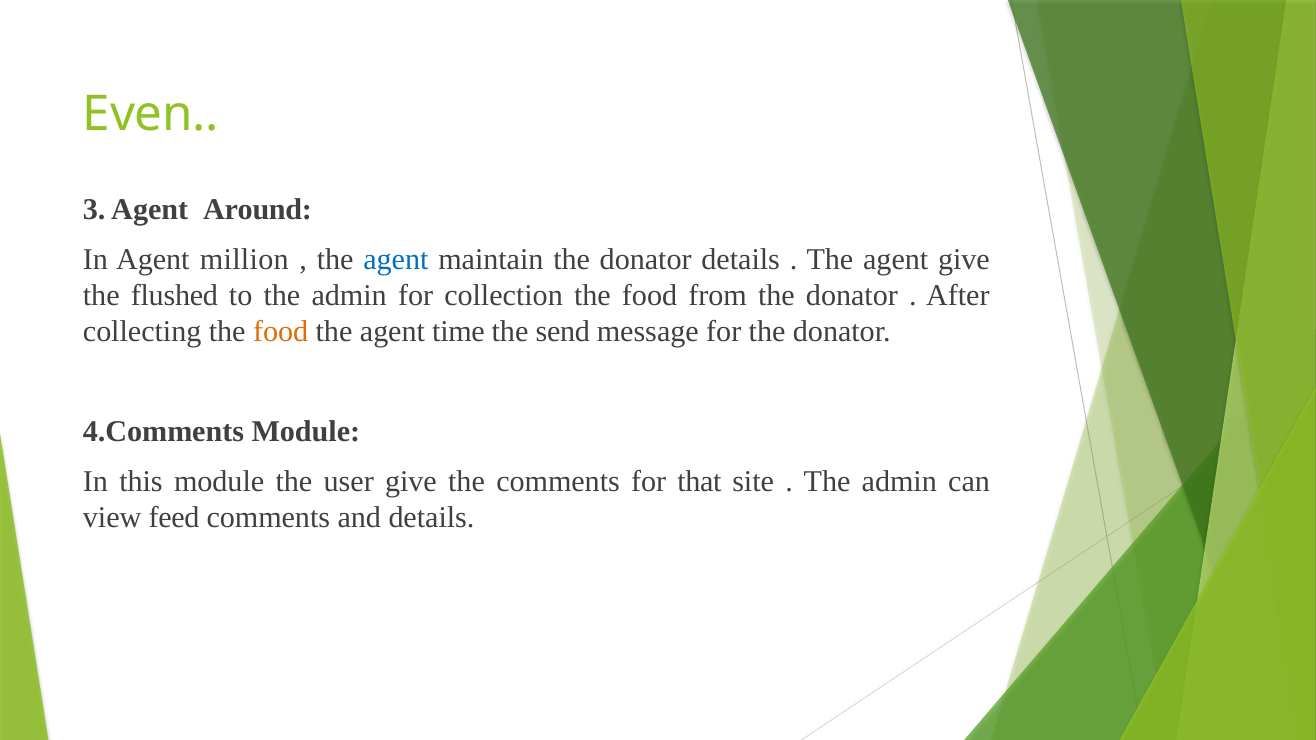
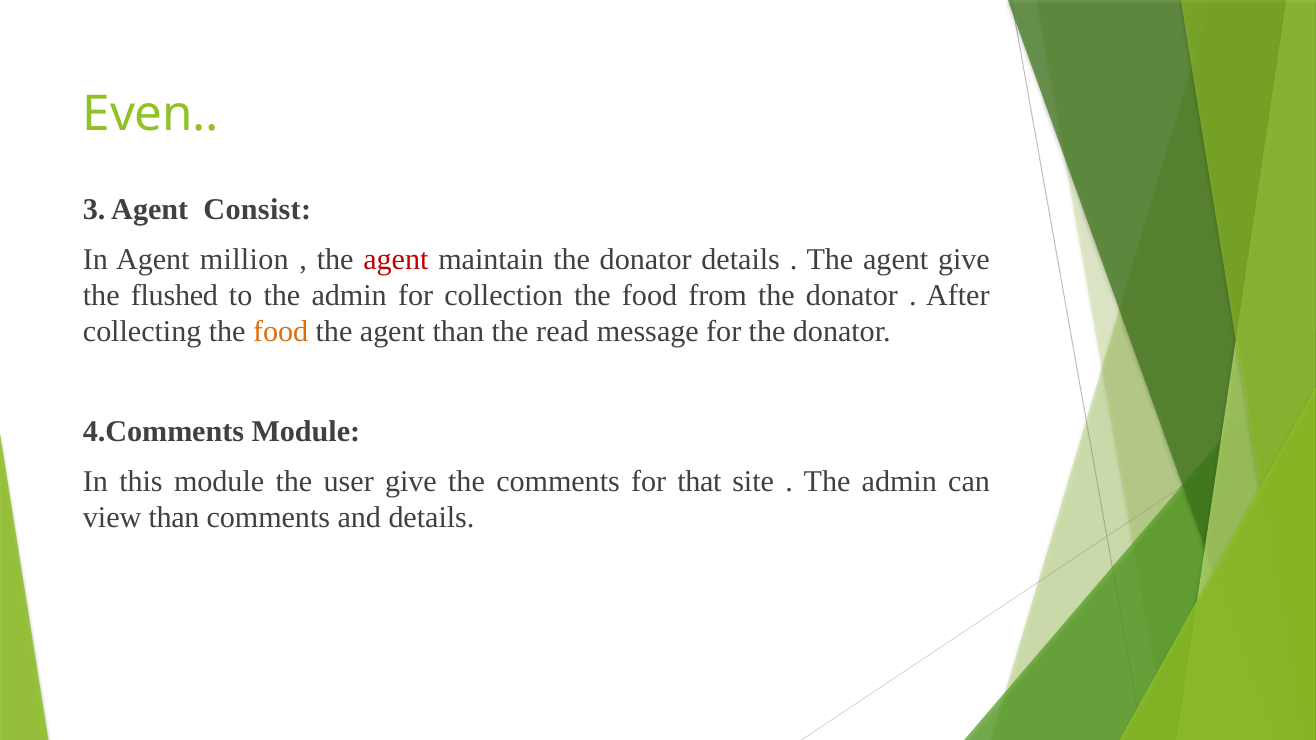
Around: Around -> Consist (257, 210)
agent colour: blue -> red (396, 260)
agent time: time -> than (458, 332)
send: send -> read (562, 332)
view feed: feed -> than (174, 518)
